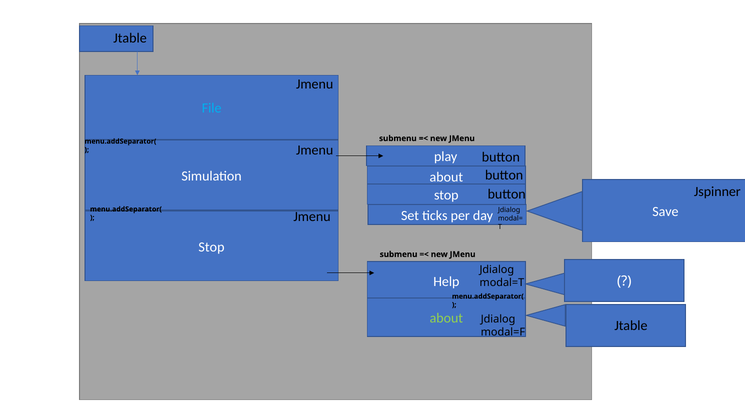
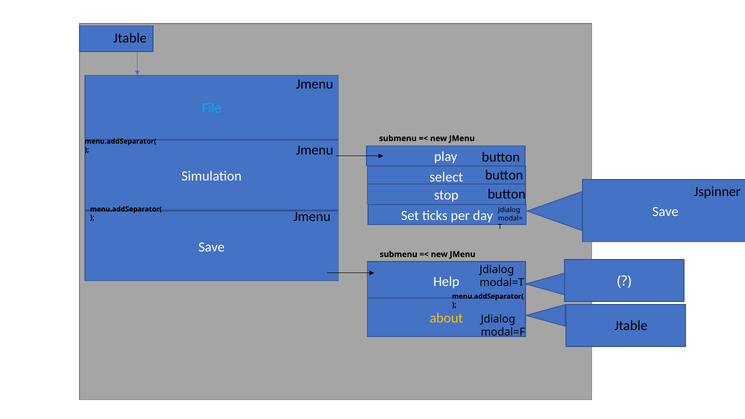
about: about -> select (446, 177)
Stop: Stop -> Save (212, 247)
about colour: light green -> yellow (446, 318)
